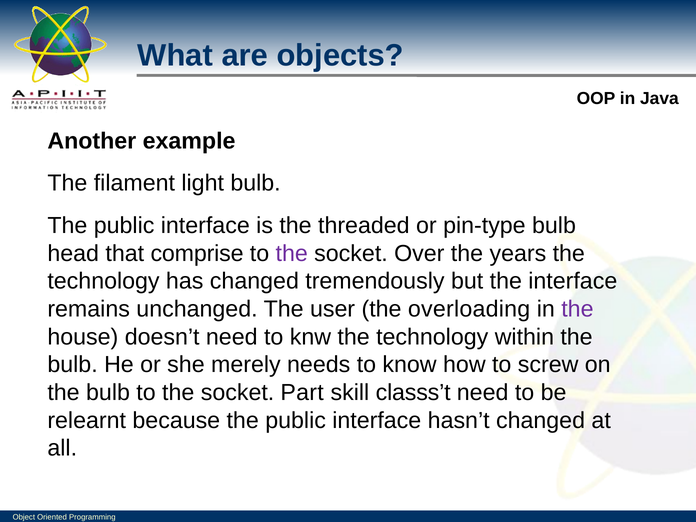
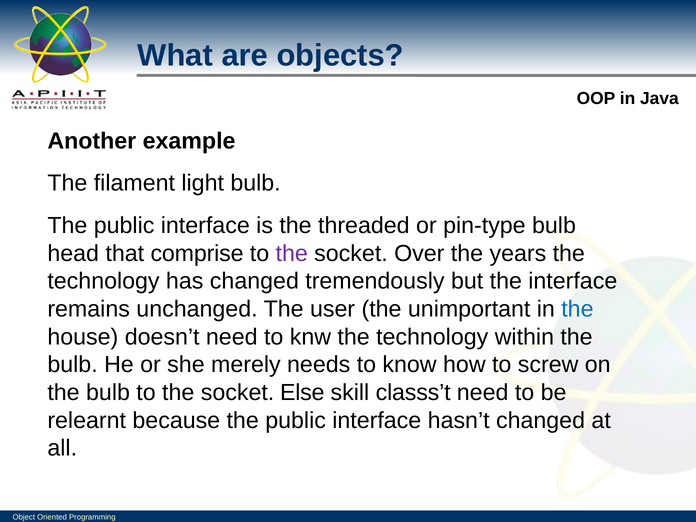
overloading: overloading -> unimportant (469, 309)
the colour: purple -> blue (577, 309)
Part: Part -> Else (302, 393)
